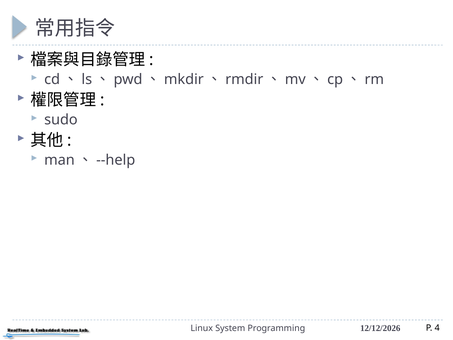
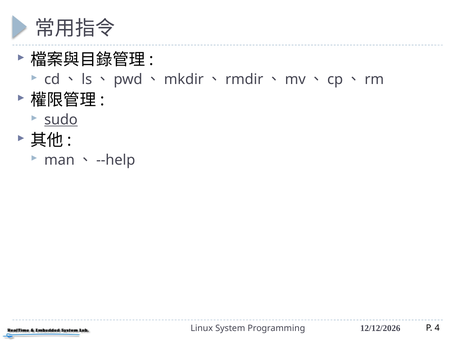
sudo underline: none -> present (61, 120)
